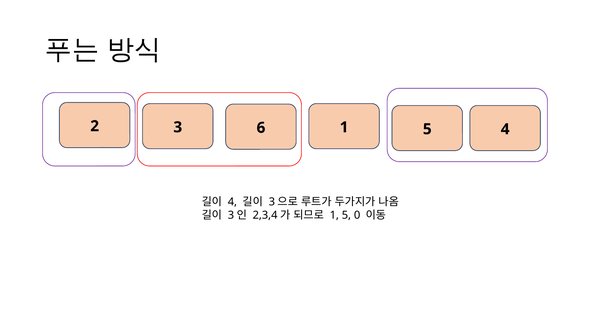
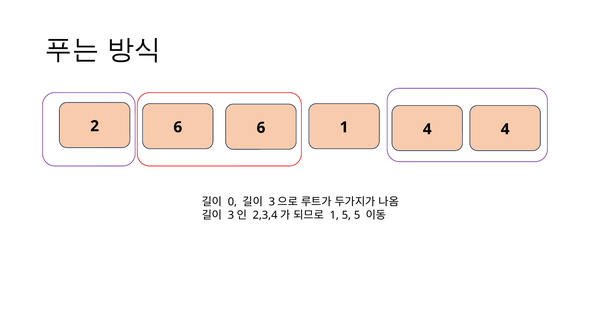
2 3: 3 -> 6 (178, 127)
6 1 5: 5 -> 4 (427, 129)
4: 4 -> 0 (232, 202)
5 0: 0 -> 5 (357, 215)
